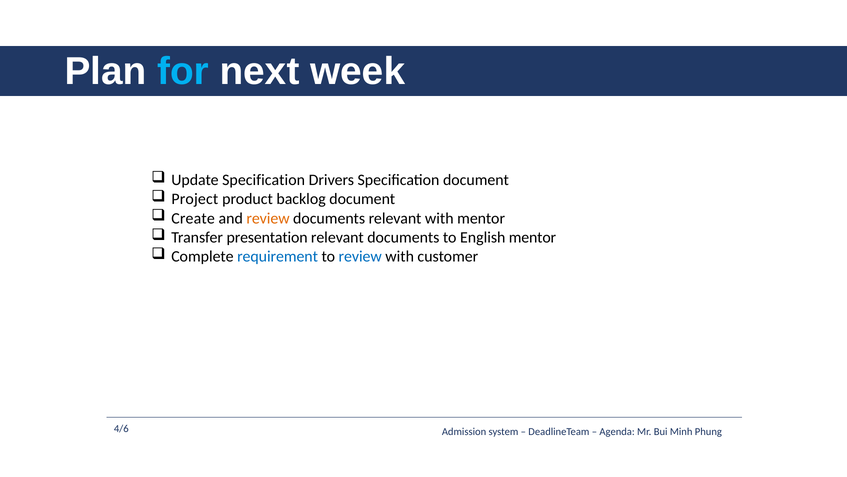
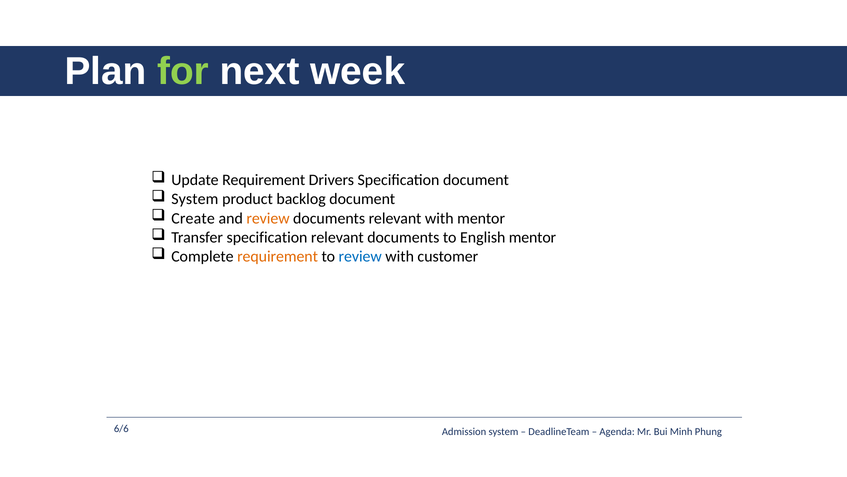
for colour: light blue -> light green (183, 71)
Update Specification: Specification -> Requirement (264, 180)
Project: Project -> System (195, 199)
Transfer presentation: presentation -> specification (267, 237)
requirement colour: blue -> orange (278, 256)
4/6: 4/6 -> 6/6 (121, 428)
